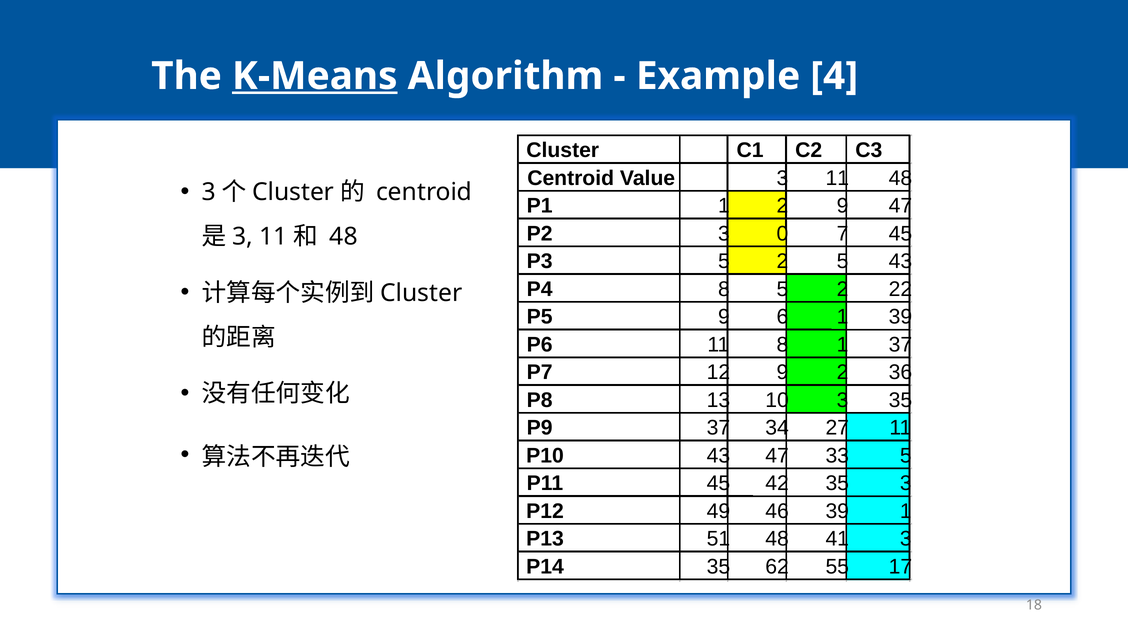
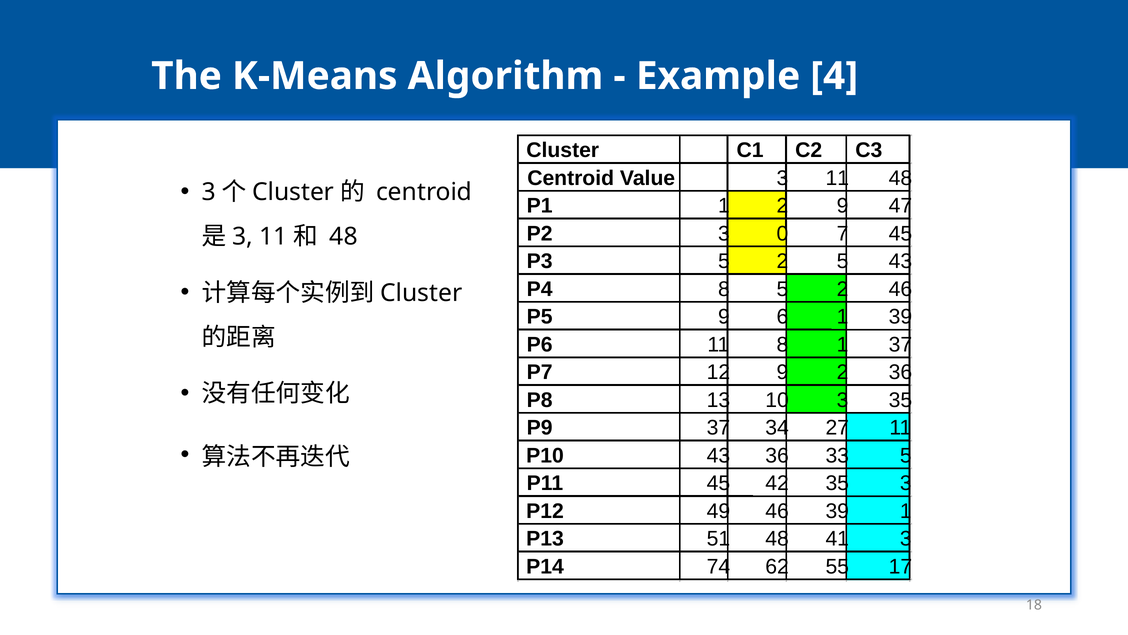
K-Means underline: present -> none (315, 76)
22: 22 -> 46 (900, 289)
43 47: 47 -> 36 (777, 455)
P14 35: 35 -> 74 (718, 566)
